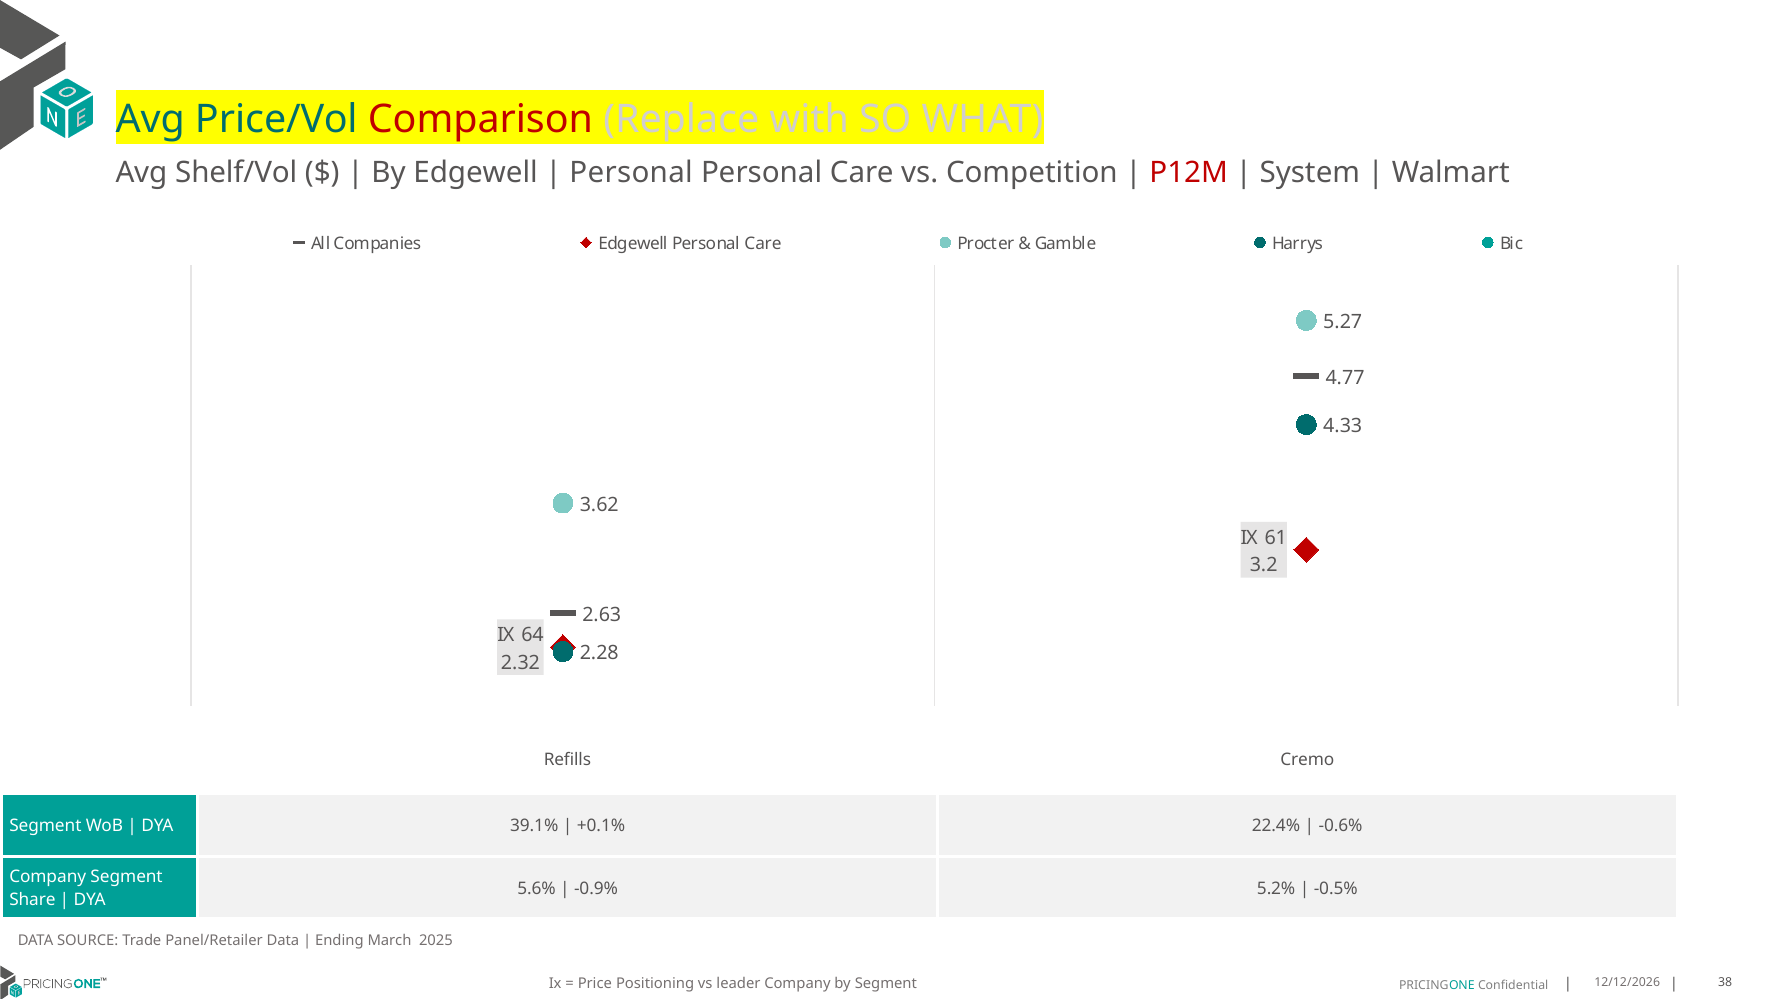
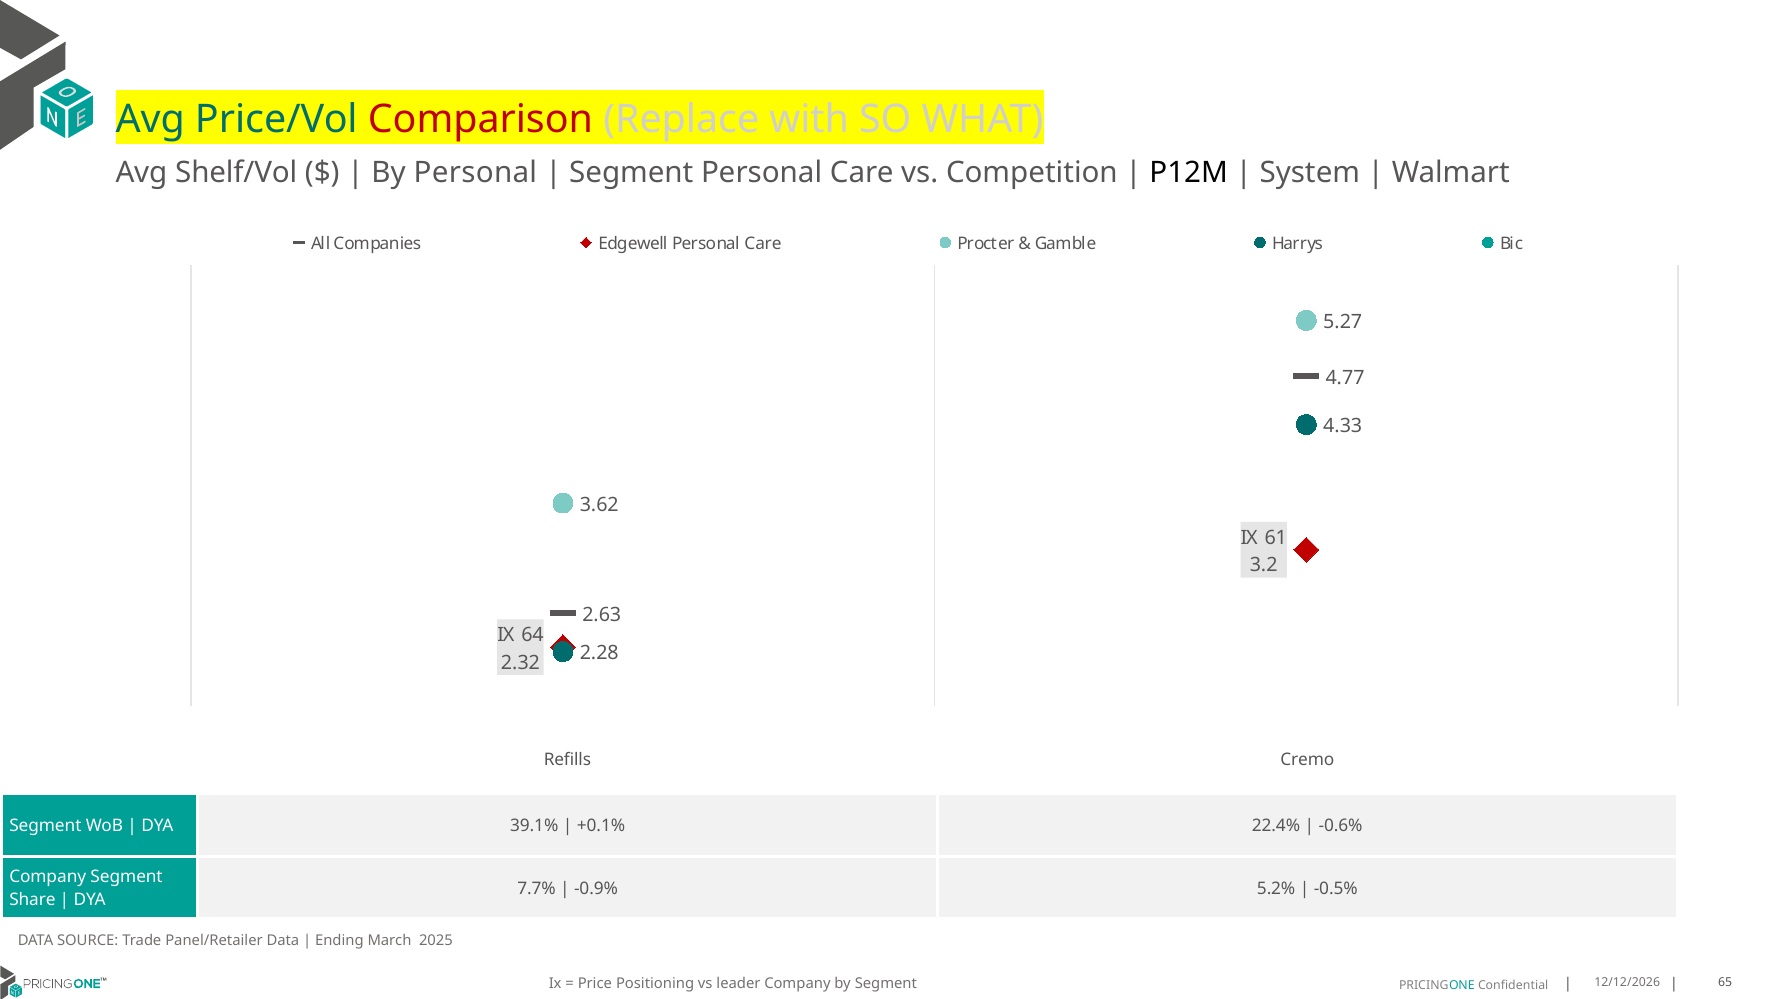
By Edgewell: Edgewell -> Personal (475, 173)
Personal: Personal -> Segment (631, 173)
P12M colour: red -> black (1189, 173)
5.6%: 5.6% -> 7.7% (536, 889)
38: 38 -> 65 (1725, 982)
